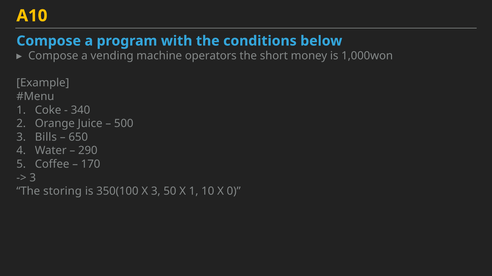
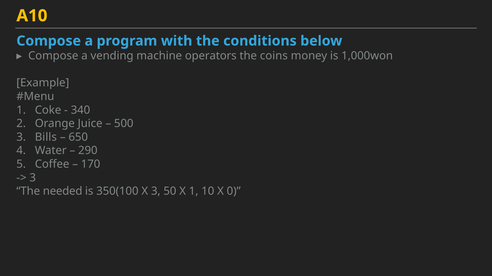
short: short -> coins (274, 56)
storing: storing -> needed (63, 192)
